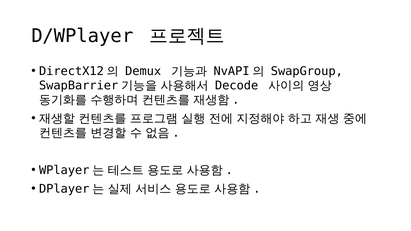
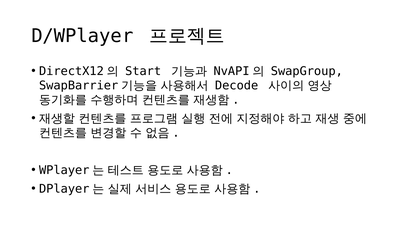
Demux: Demux -> Start (143, 71)
